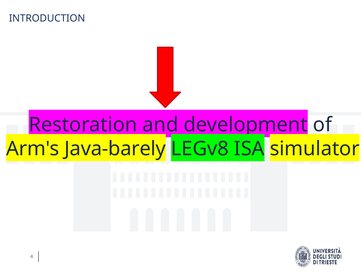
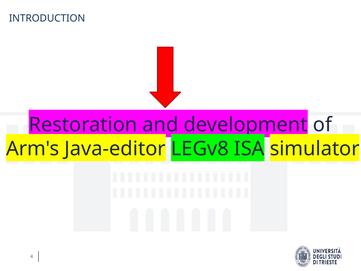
Java-barely: Java-barely -> Java-editor (115, 149)
